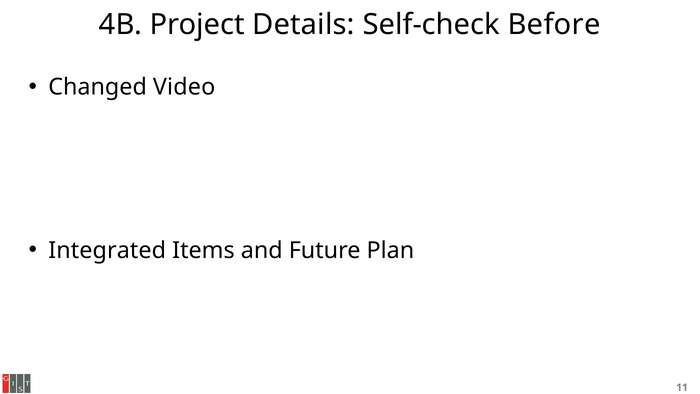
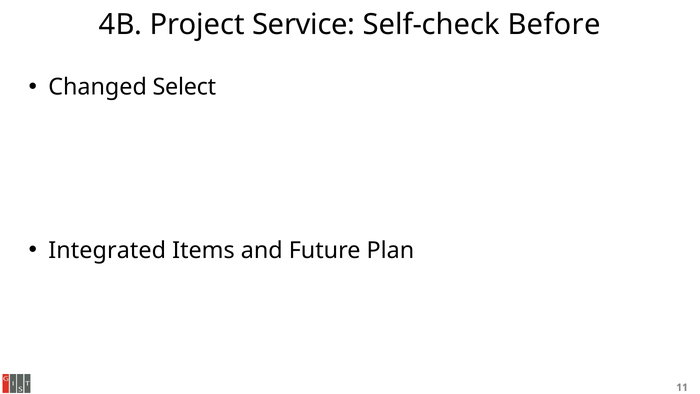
Details: Details -> Service (304, 24)
Video: Video -> Select (184, 87)
